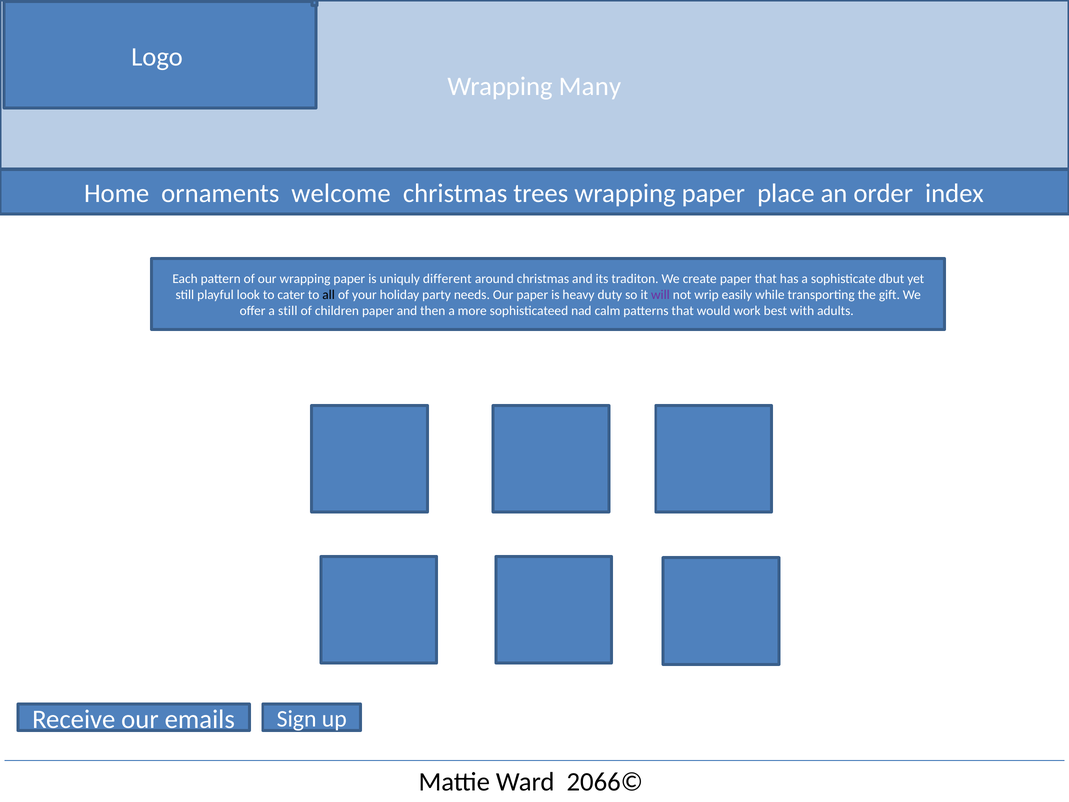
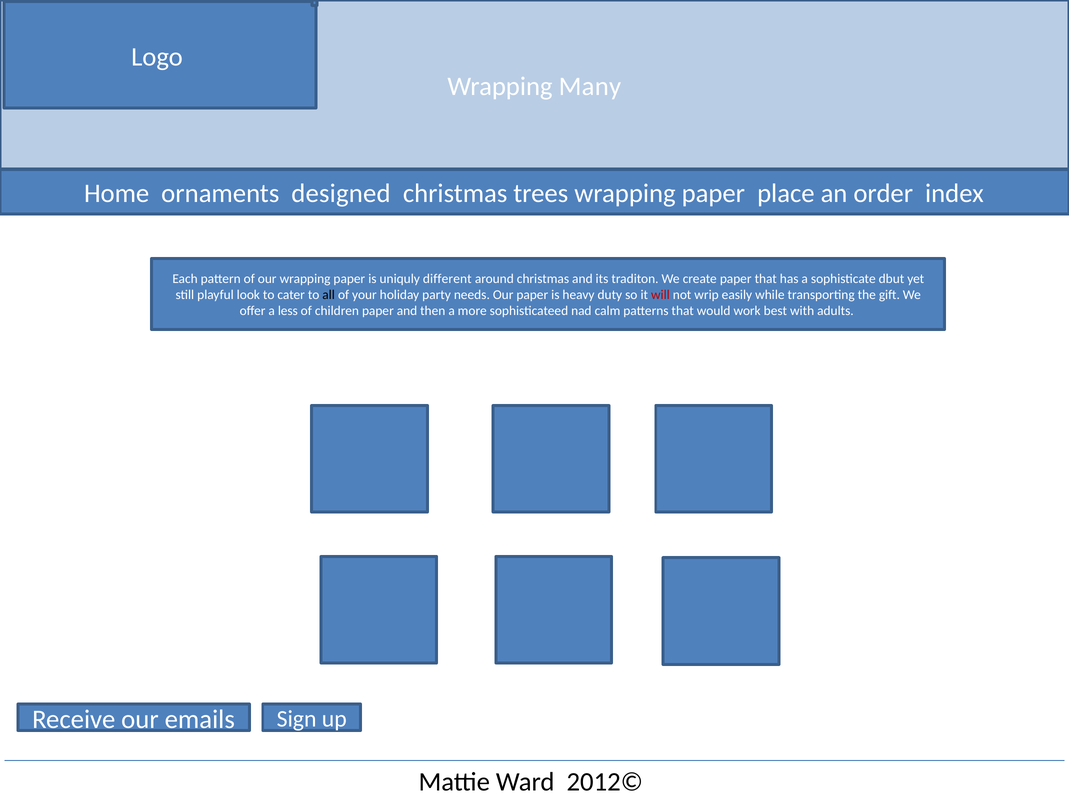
welcome: welcome -> designed (341, 193)
will colour: purple -> red (660, 295)
a still: still -> less (288, 311)
2066©: 2066© -> 2012© (605, 782)
